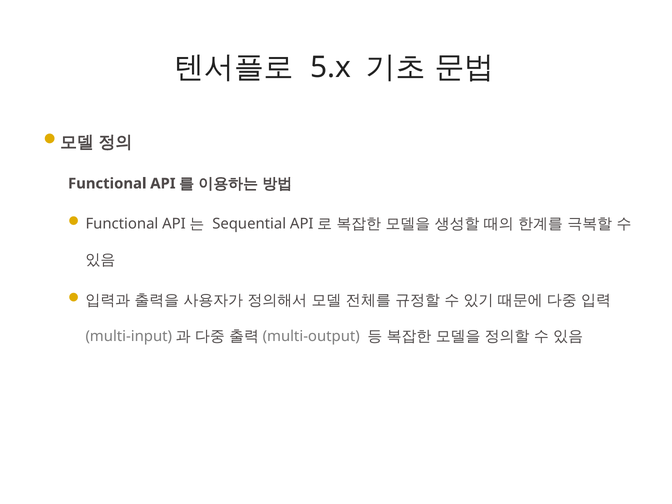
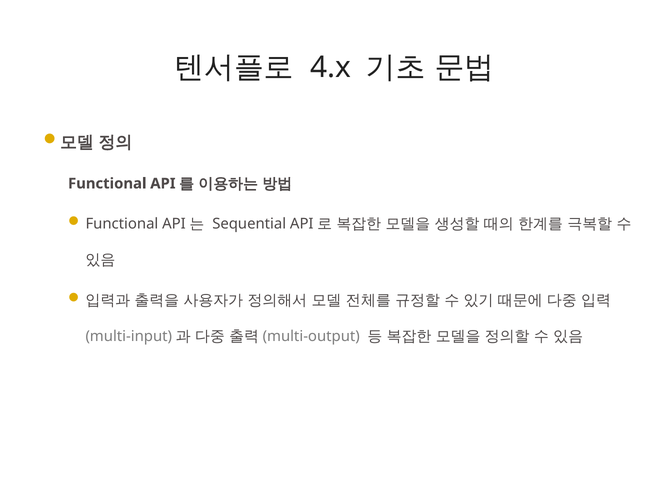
5.x: 5.x -> 4.x (331, 67)
